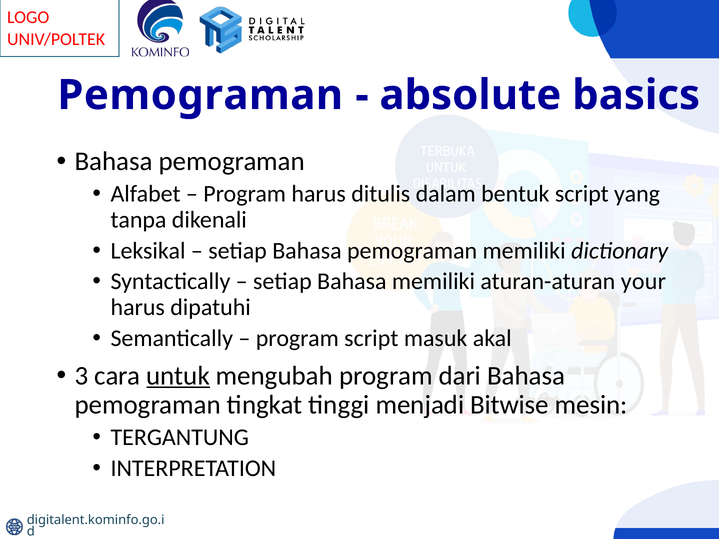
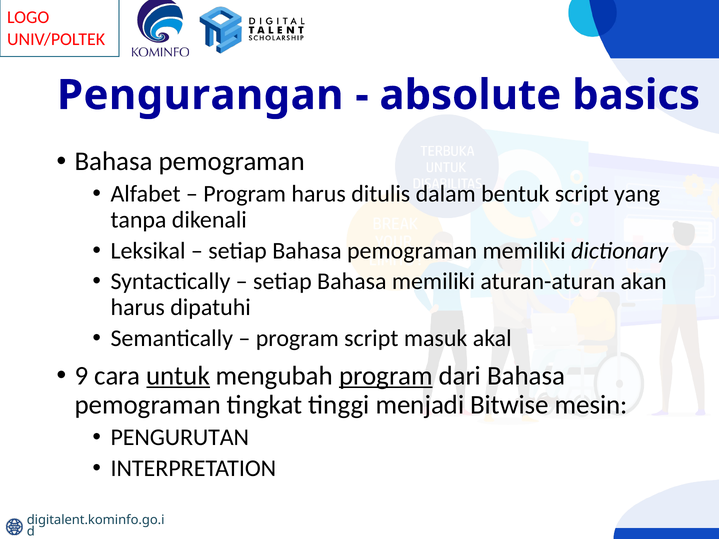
Pemograman: Pemograman -> Pengurangan (200, 95)
your: your -> akan (644, 282)
3: 3 -> 9 (81, 376)
program underline: none -> present (386, 376)
TERGANTUNG: TERGANTUNG -> PENGURUTAN (180, 438)
